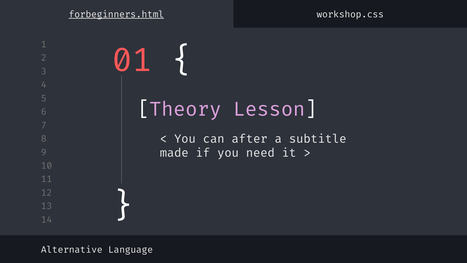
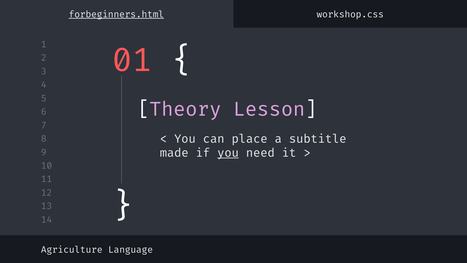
after: after -> place (250, 139)
you underline: none -> present (228, 153)
Alternative: Alternative -> Agriculture (72, 250)
